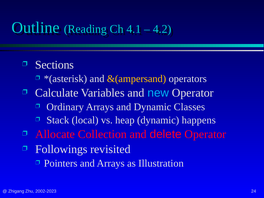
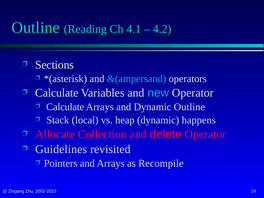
&(ampersand colour: yellow -> light blue (137, 79)
Ordinary: Ordinary -> Calculate (65, 107)
Dynamic Classes: Classes -> Outline (189, 107)
Followings: Followings -> Guidelines (61, 149)
Illustration: Illustration -> Recompile (161, 163)
